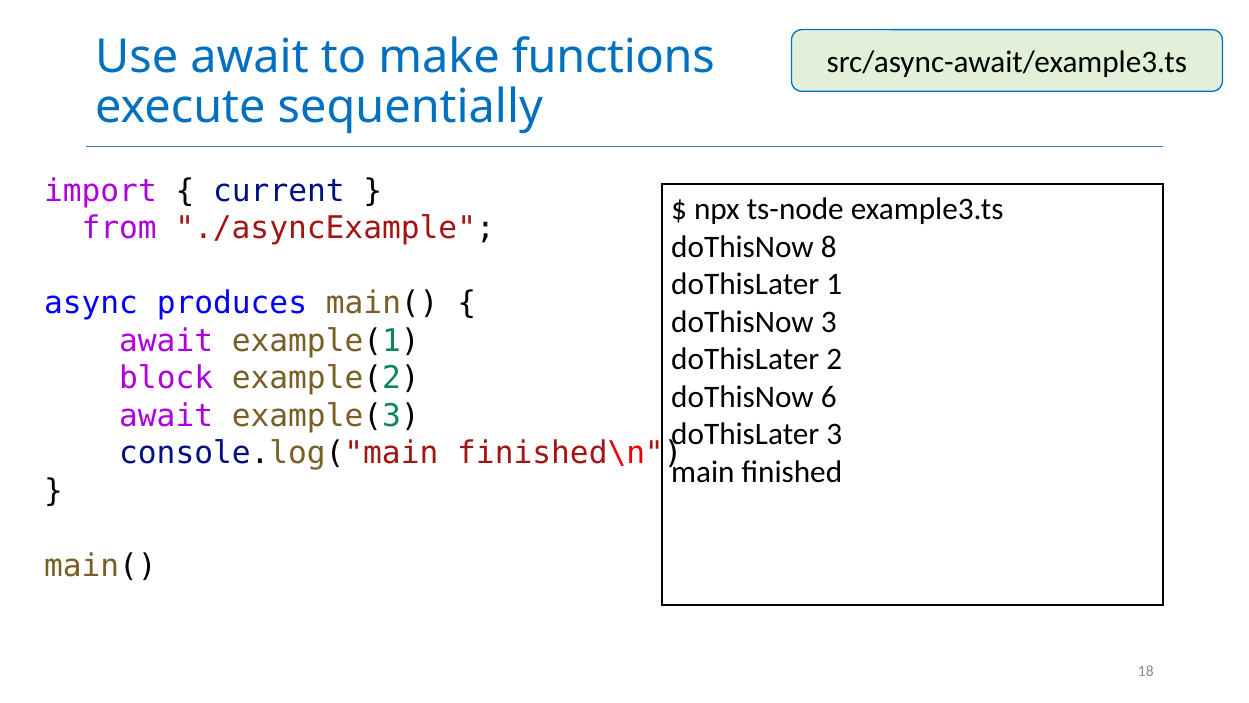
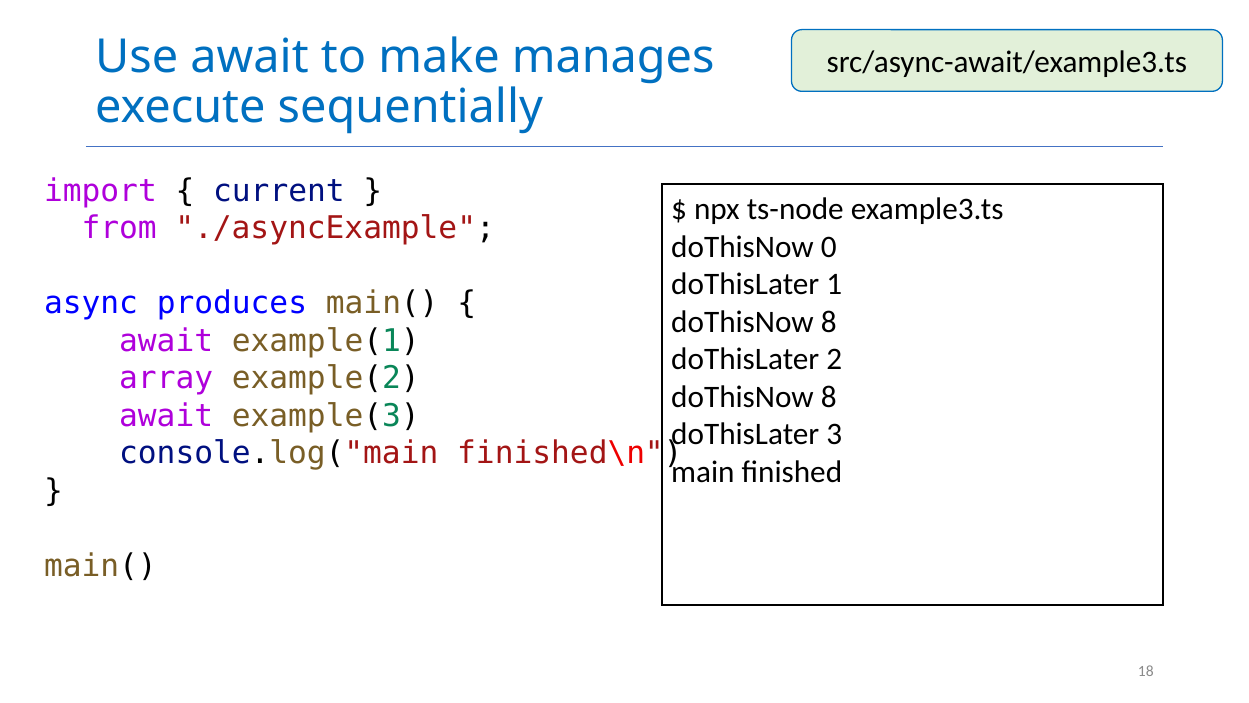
functions: functions -> manages (613, 57)
8: 8 -> 0 (829, 247)
3: 3 -> 8 (829, 322)
block: block -> array (166, 378)
6: 6 -> 8 (829, 397)
